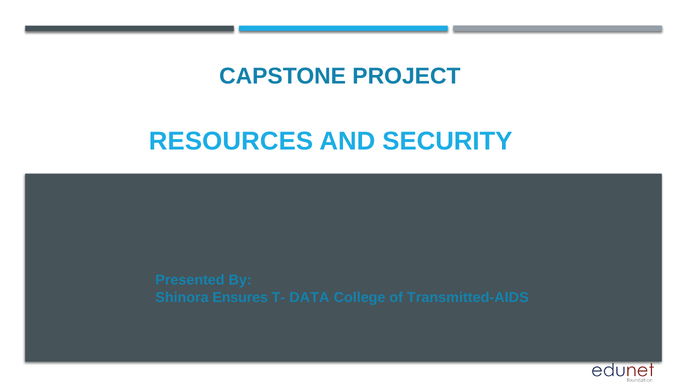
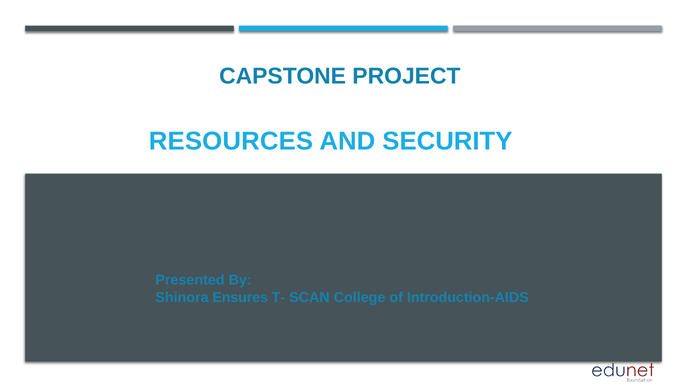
DATA: DATA -> SCAN (309, 298)
Transmitted-AIDS: Transmitted-AIDS -> Introduction-AIDS (468, 298)
